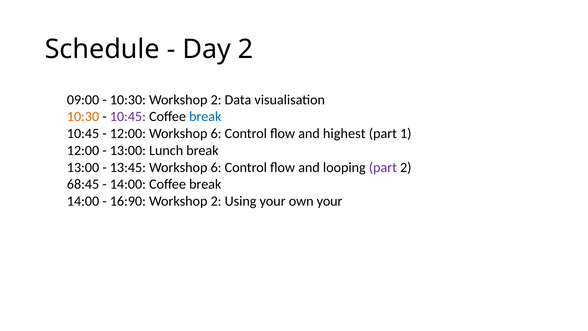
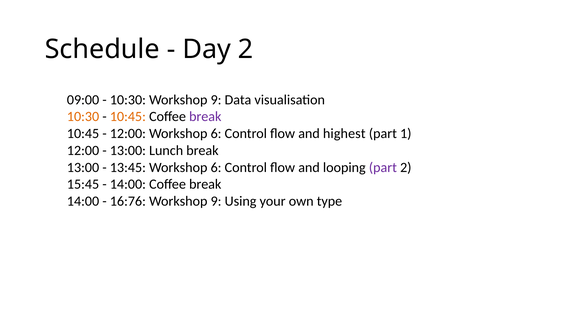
10:30 Workshop 2: 2 -> 9 (216, 100)
10:45 colour: purple -> orange (128, 117)
break colour: blue -> purple (205, 117)
68:45: 68:45 -> 15:45 (83, 184)
16:90: 16:90 -> 16:76 (128, 201)
2: 2 -> 9 (216, 201)
own your: your -> type (329, 201)
